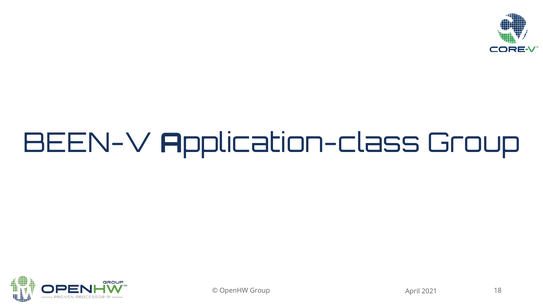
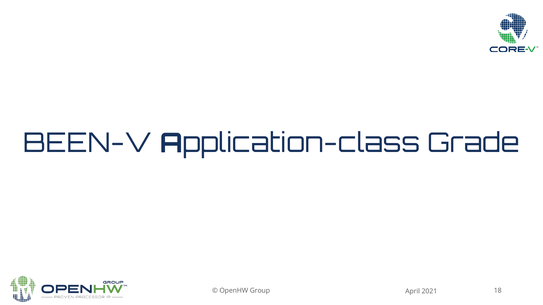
Application-class Group: Group -> Grade (474, 144)
